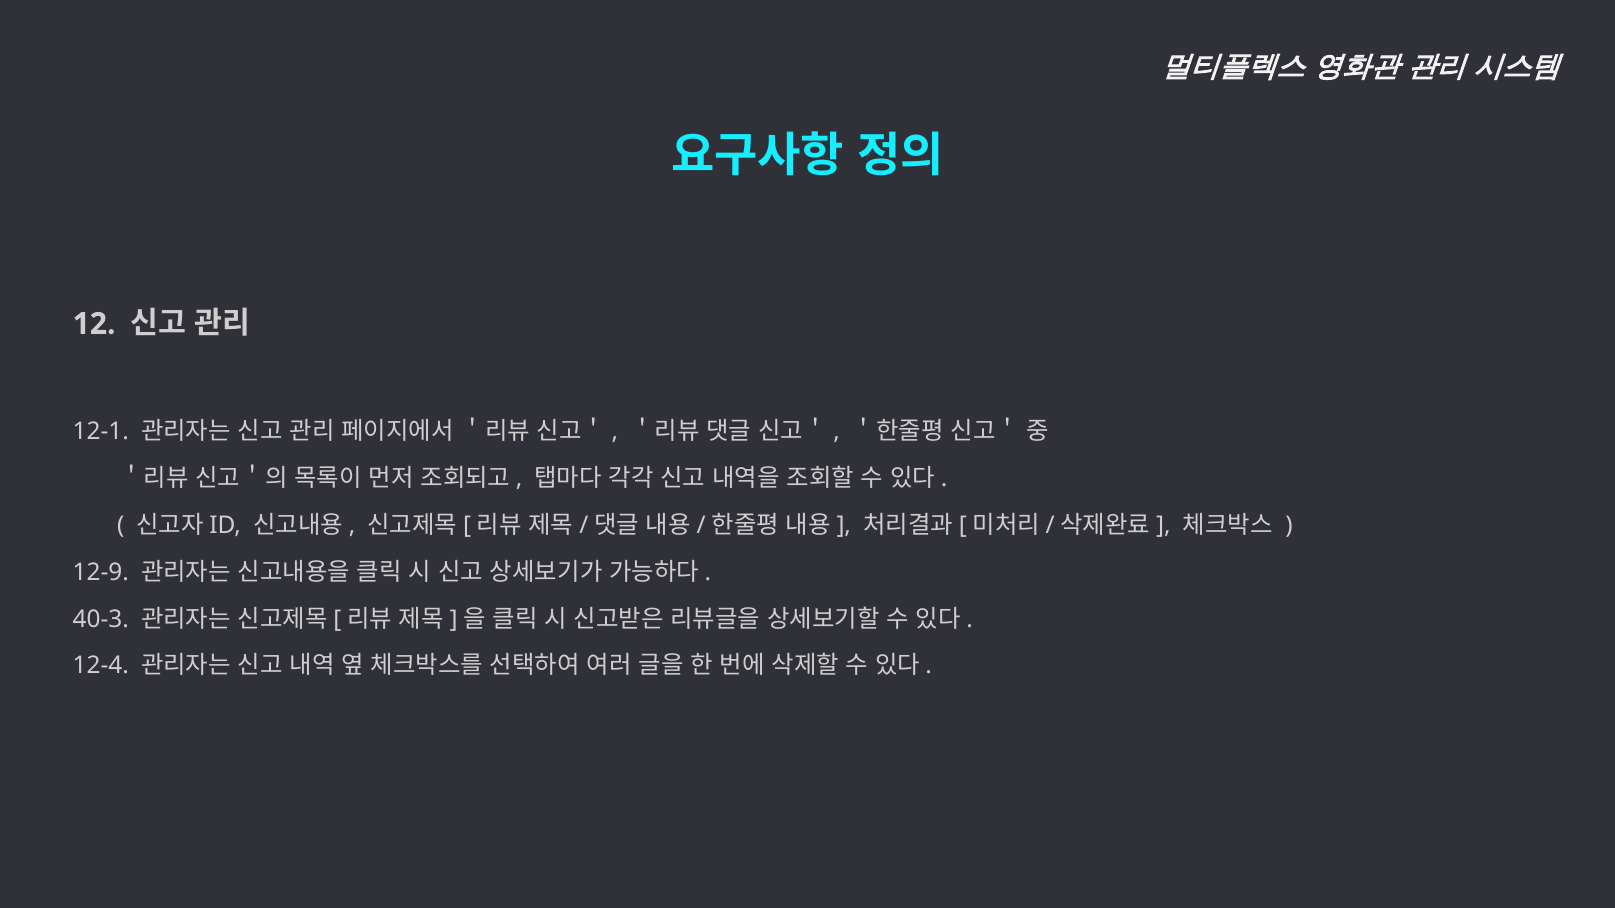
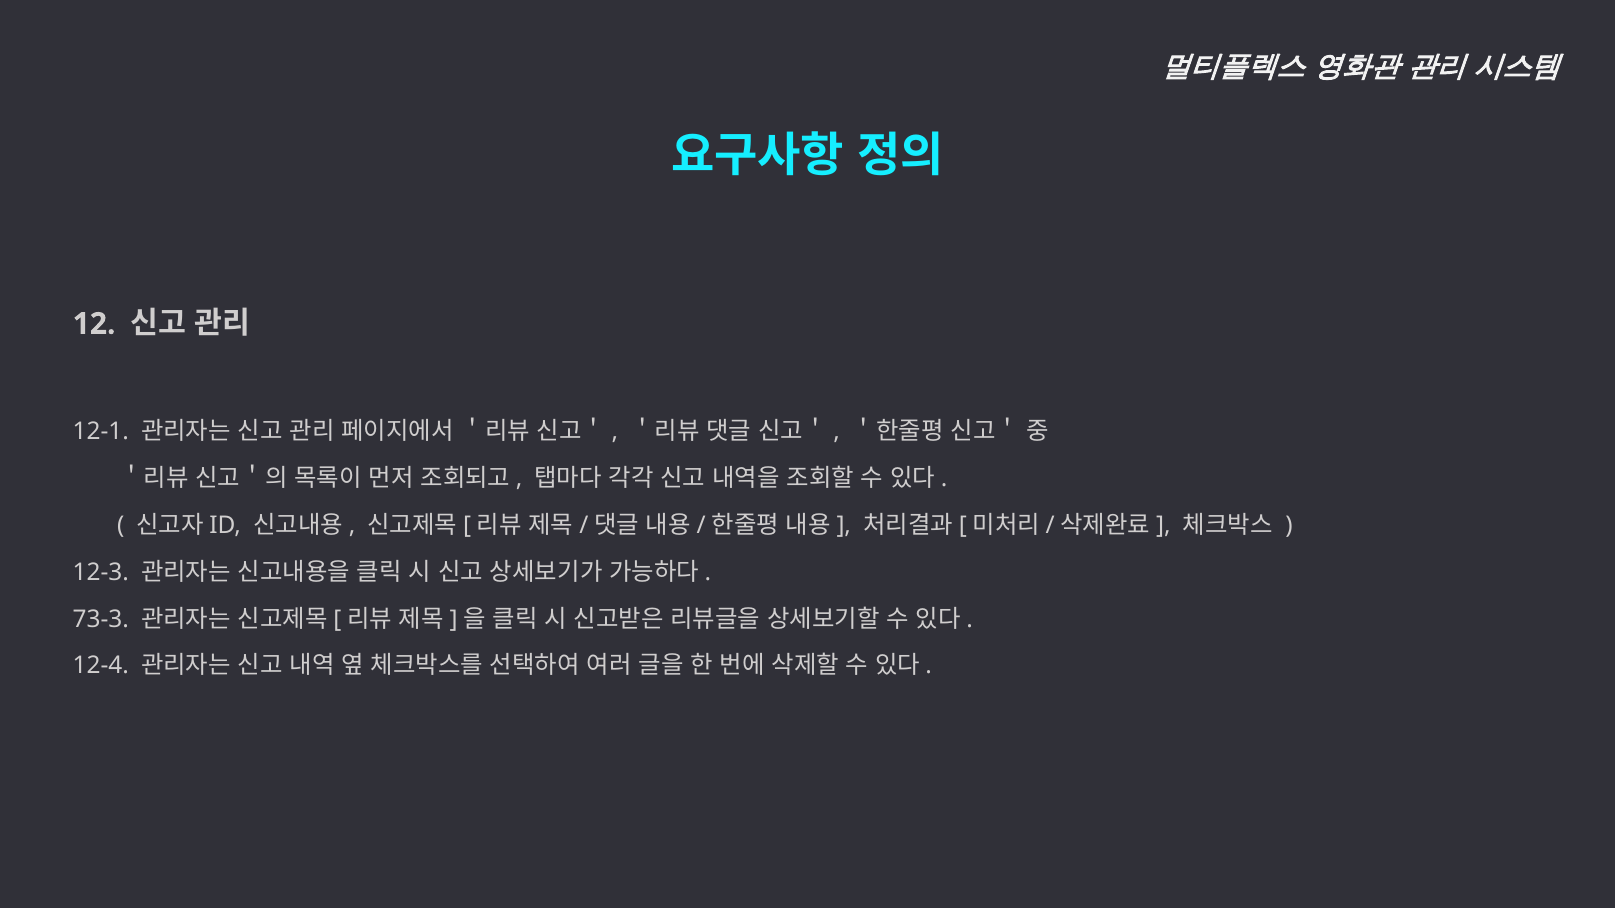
12-9: 12-9 -> 12-3 (101, 573)
40-3: 40-3 -> 73-3 (101, 619)
